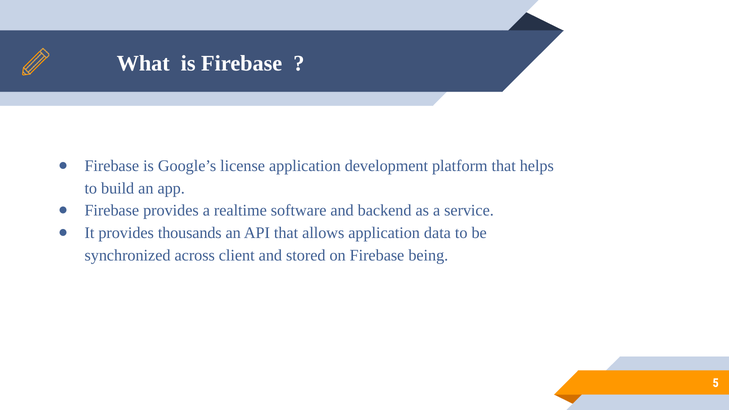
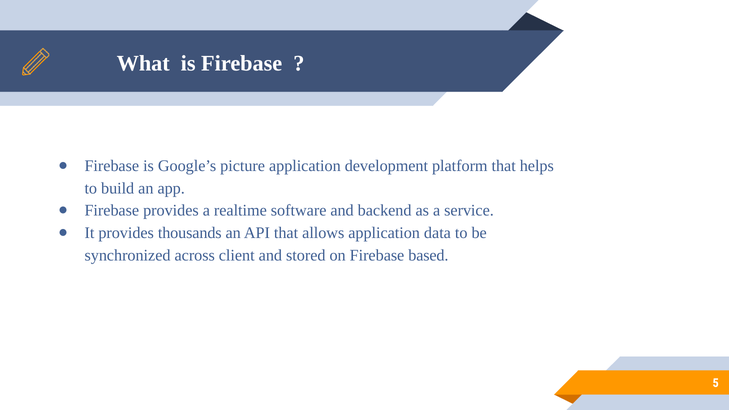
license: license -> picture (243, 166)
being: being -> based (428, 255)
